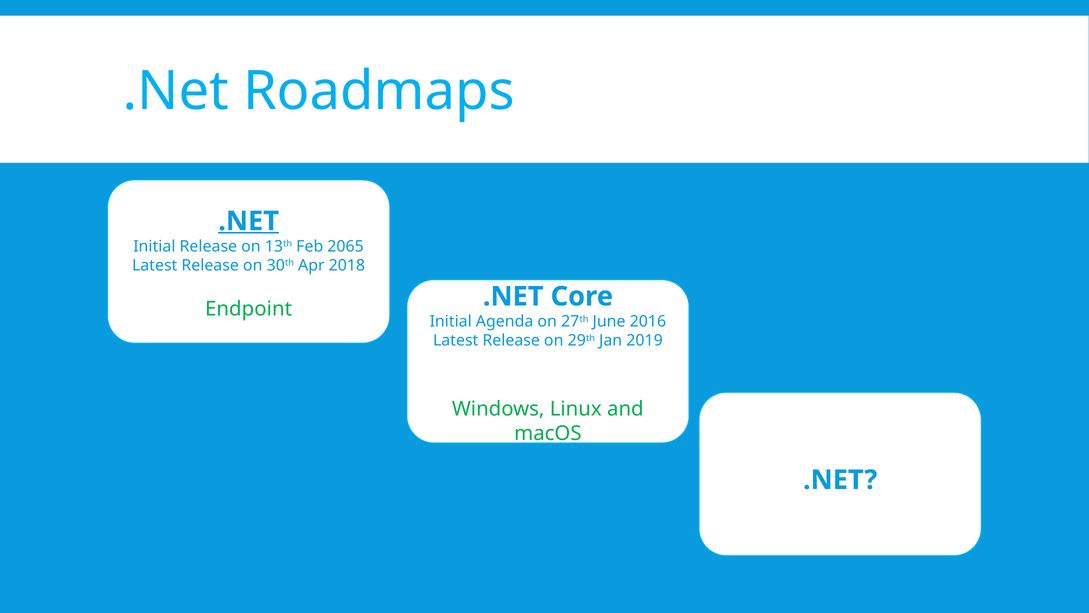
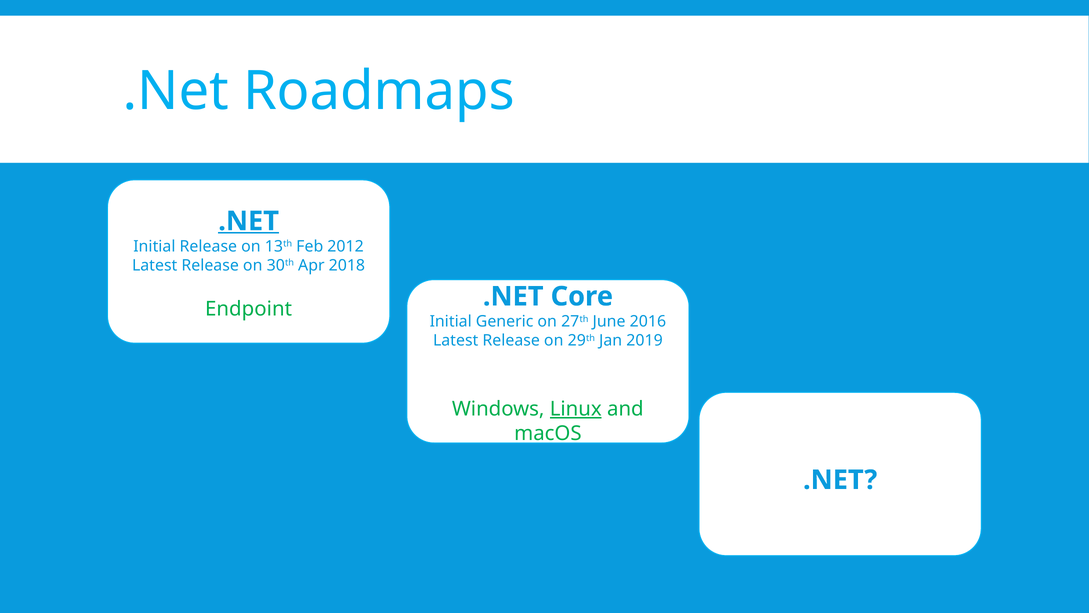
2065: 2065 -> 2012 (346, 246)
Agenda: Agenda -> Generic (505, 321)
Linux underline: none -> present (576, 409)
